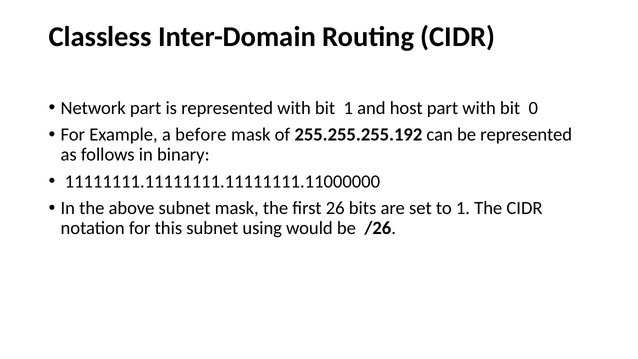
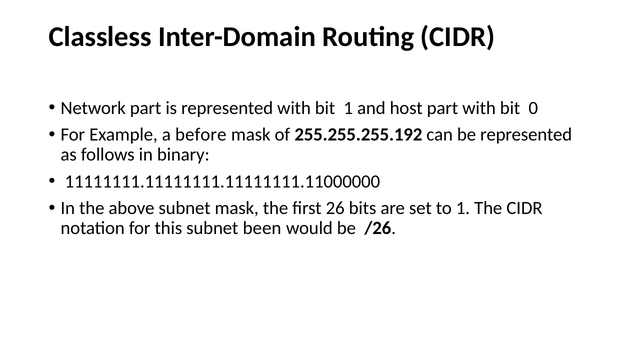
using: using -> been (262, 228)
